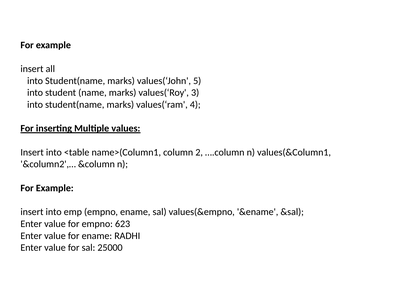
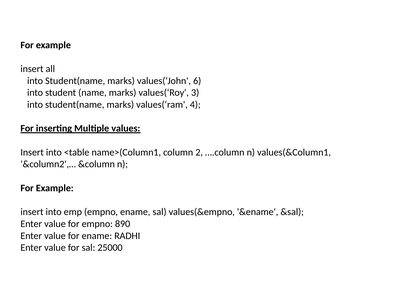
5: 5 -> 6 (197, 81)
623: 623 -> 890 (123, 224)
